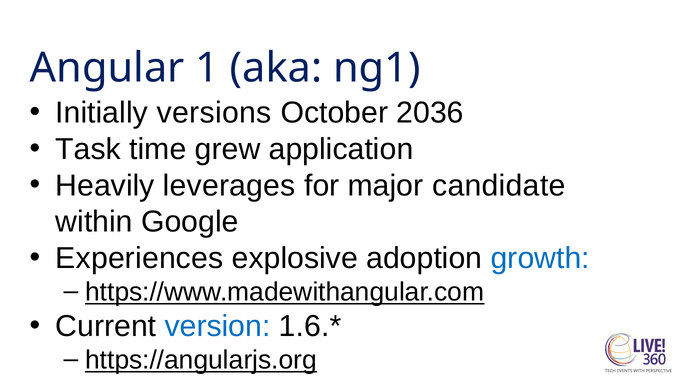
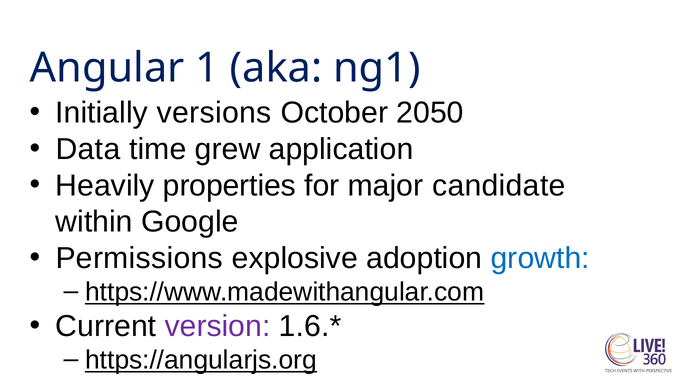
2036: 2036 -> 2050 (430, 113)
Task: Task -> Data (88, 149)
leverages: leverages -> properties (229, 185)
Experiences: Experiences -> Permissions (139, 258)
version colour: blue -> purple (218, 326)
